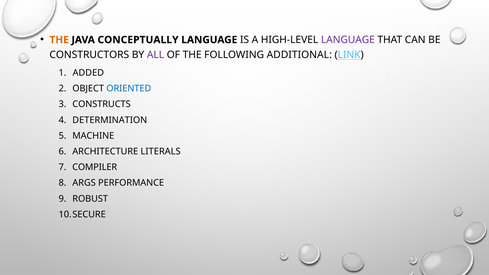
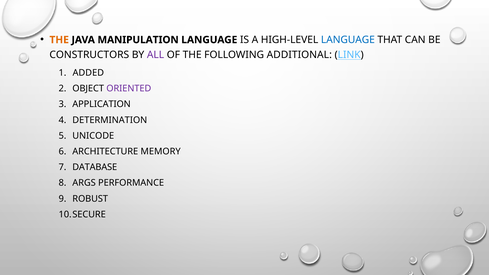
CONCEPTUALLY: CONCEPTUALLY -> MANIPULATION (138, 40)
LANGUAGE colour: purple -> blue (348, 40)
ORIENTED colour: blue -> purple (129, 89)
CONSTRUCTS: CONSTRUCTS -> APPLICATION (102, 104)
MACHINE: MACHINE -> UNICODE (93, 136)
LITERALS: LITERALS -> MEMORY (161, 152)
COMPILER: COMPILER -> DATABASE (95, 167)
